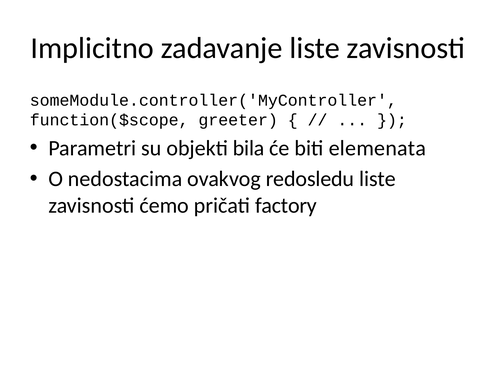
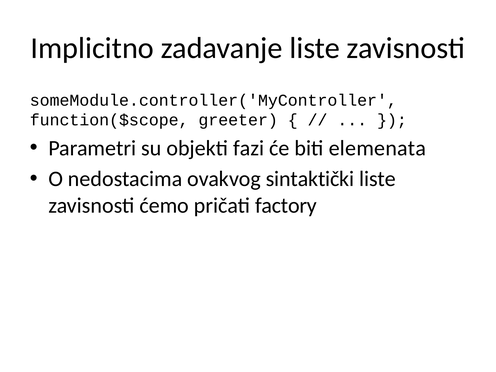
bila: bila -> fazi (249, 148)
redosledu: redosledu -> sintaktički (310, 179)
